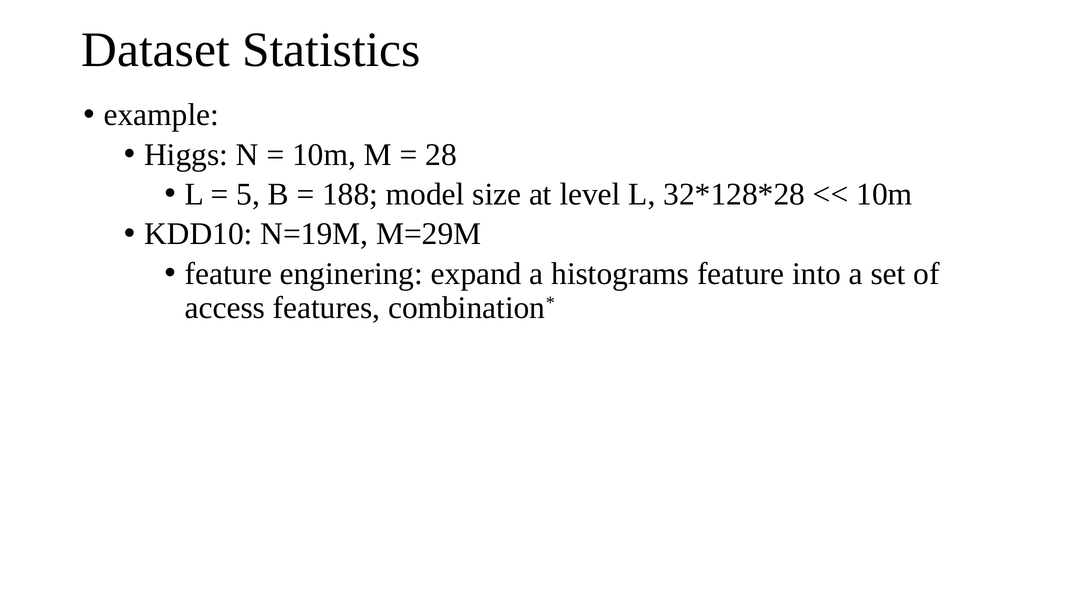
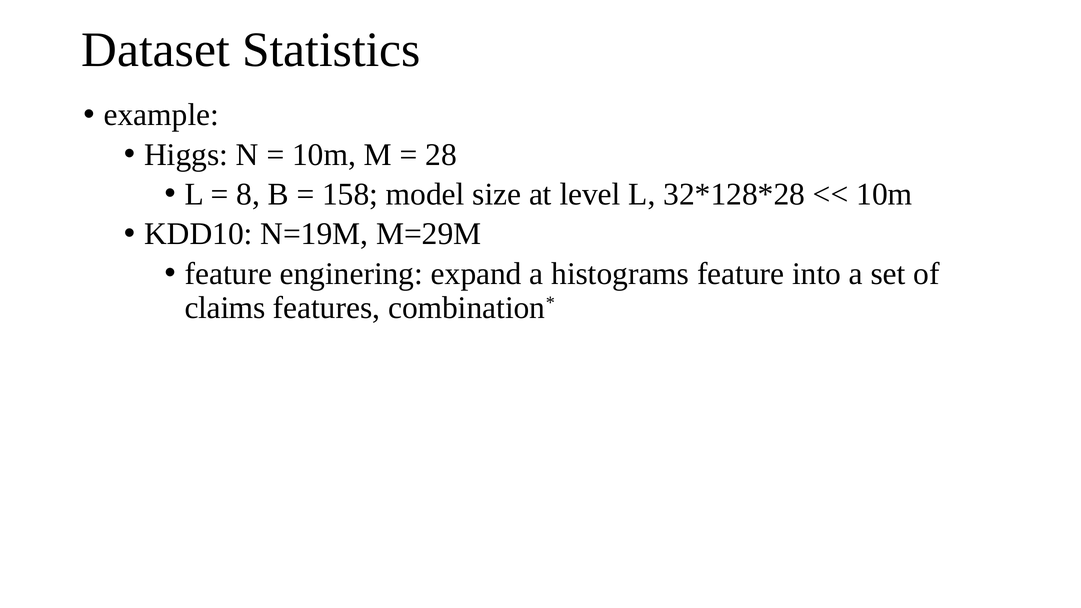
5: 5 -> 8 (248, 194)
188: 188 -> 158 (350, 194)
access: access -> claims (225, 308)
